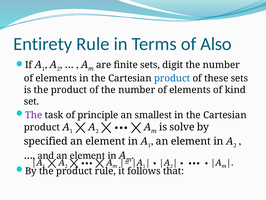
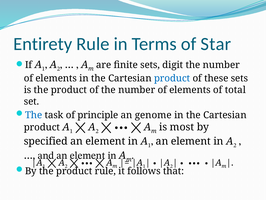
Also: Also -> Star (216, 44)
kind: kind -> total (235, 90)
The colour: purple -> blue (34, 115)
smallest: smallest -> genome (153, 115)
solve: solve -> most (182, 127)
